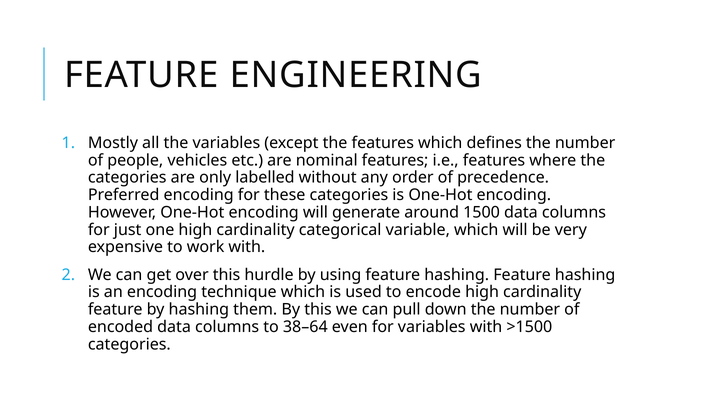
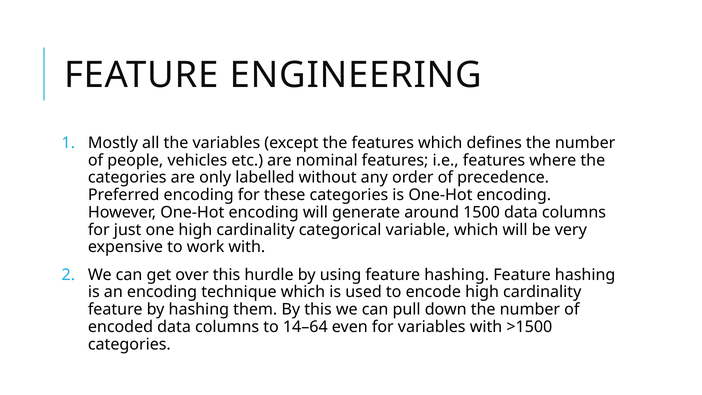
38–64: 38–64 -> 14–64 (305, 327)
